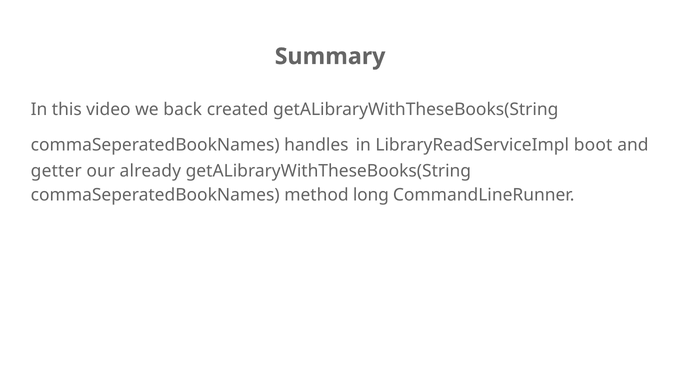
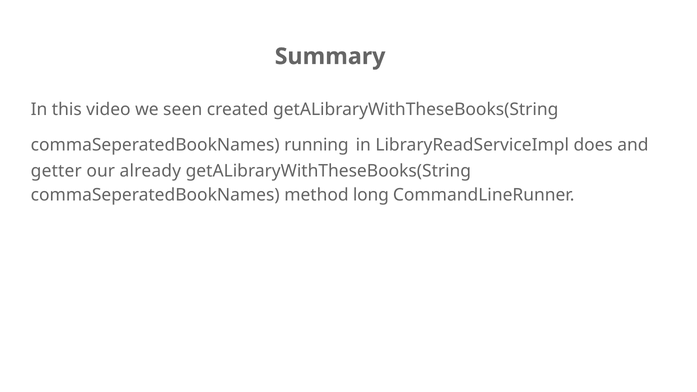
back: back -> seen (183, 110)
handles: handles -> running (316, 145)
boot: boot -> does (593, 145)
